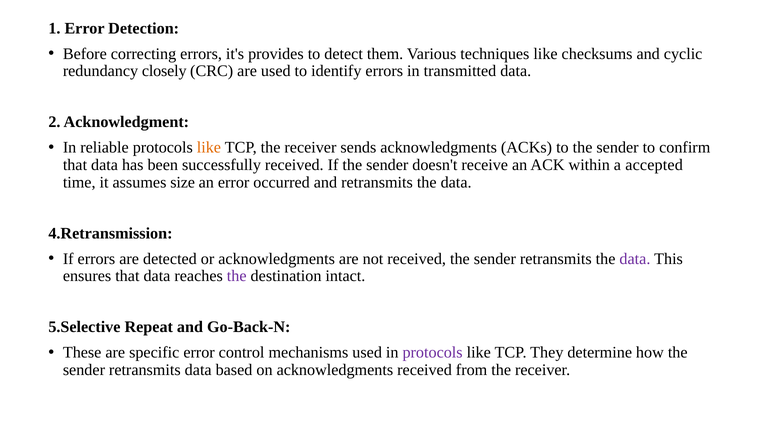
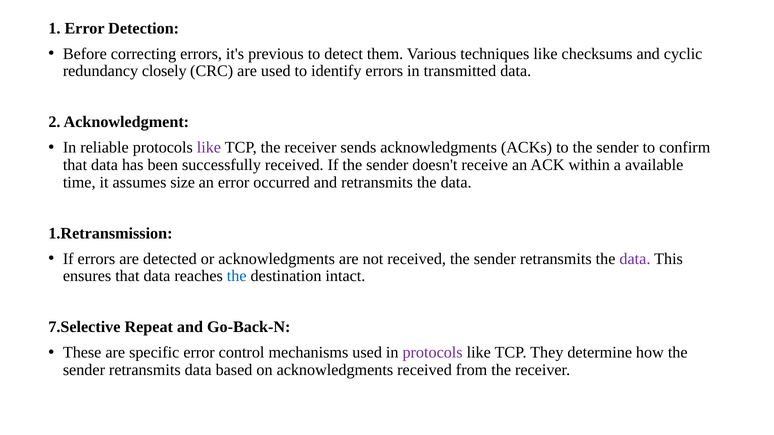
provides: provides -> previous (276, 54)
like colour: orange -> purple (209, 148)
accepted: accepted -> available (654, 165)
4.Retransmission: 4.Retransmission -> 1.Retransmission (110, 233)
the colour: purple -> blue (237, 276)
5.Selective: 5.Selective -> 7.Selective (84, 327)
